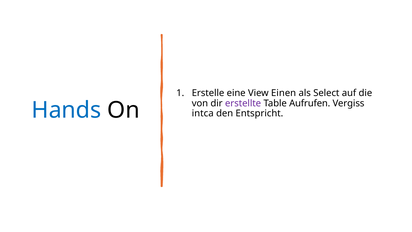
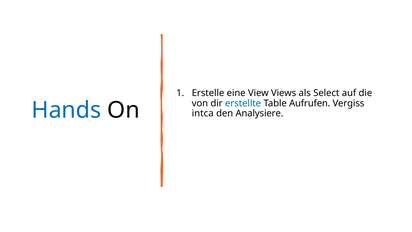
Einen: Einen -> Views (284, 93)
erstellte colour: purple -> blue (243, 103)
Entspricht: Entspricht -> Analysiere (259, 113)
